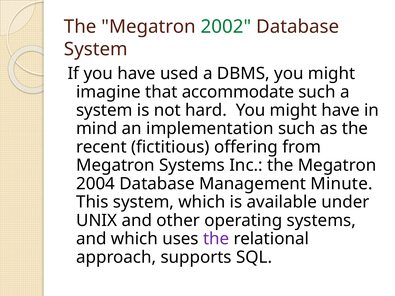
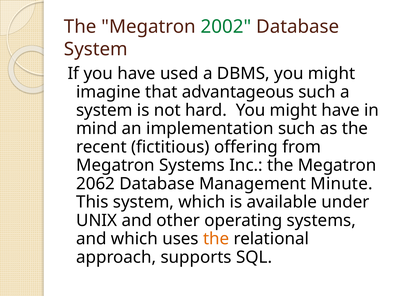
accommodate: accommodate -> advantageous (238, 92)
2004: 2004 -> 2062 (96, 184)
the colour: purple -> orange (216, 239)
